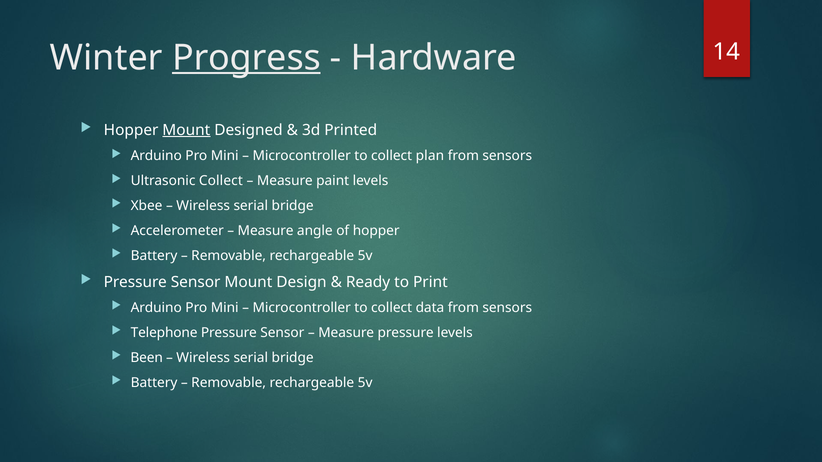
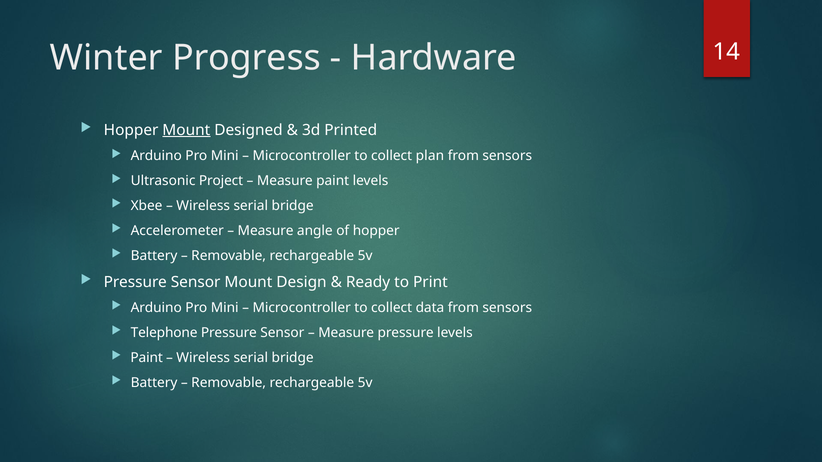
Progress underline: present -> none (246, 58)
Ultrasonic Collect: Collect -> Project (221, 181)
Been: Been -> Paint (147, 358)
